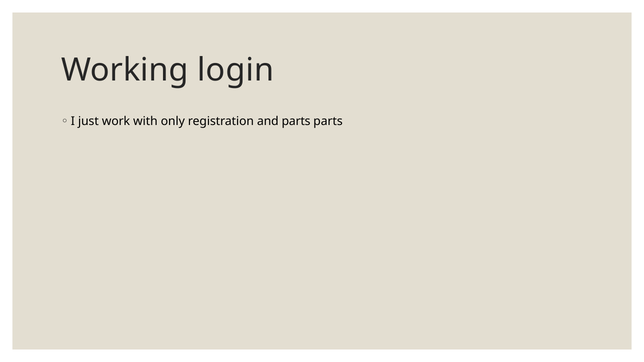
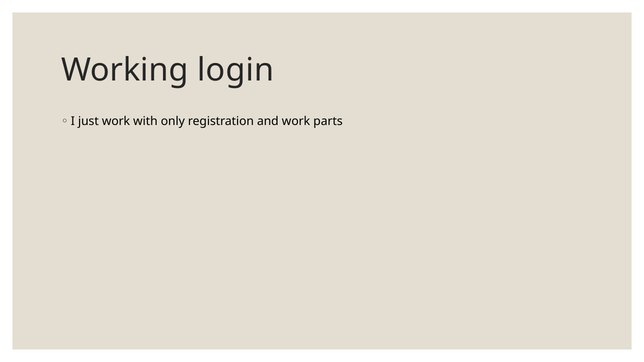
and parts: parts -> work (296, 122)
